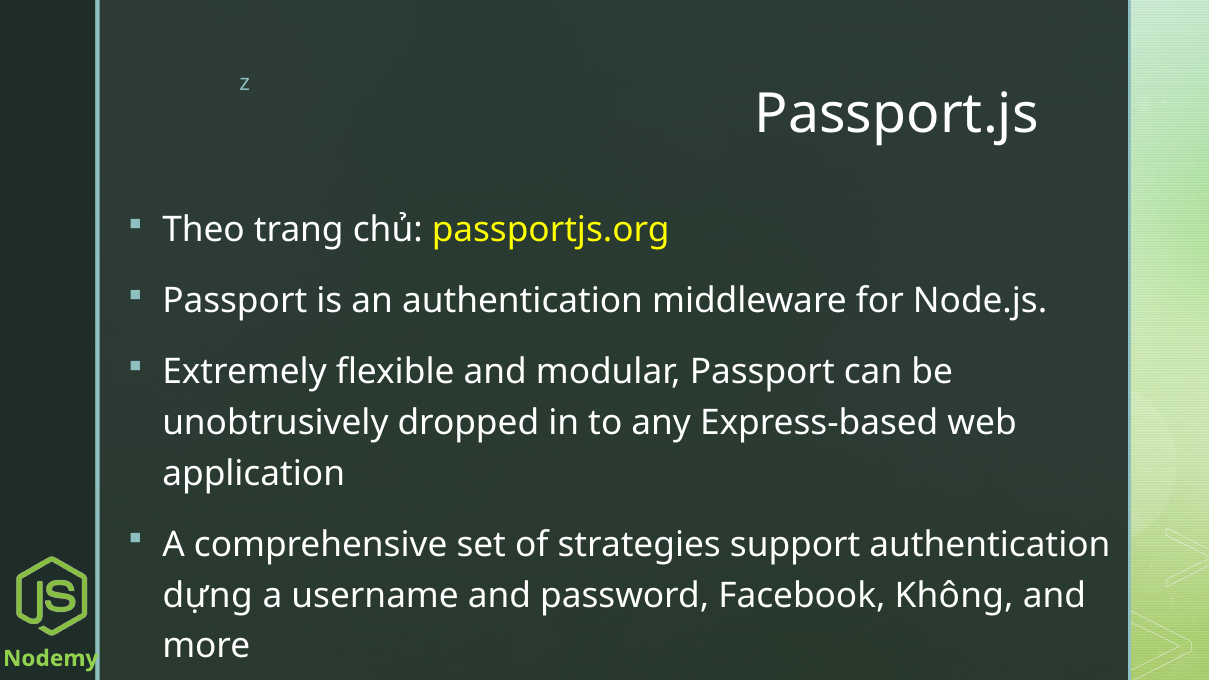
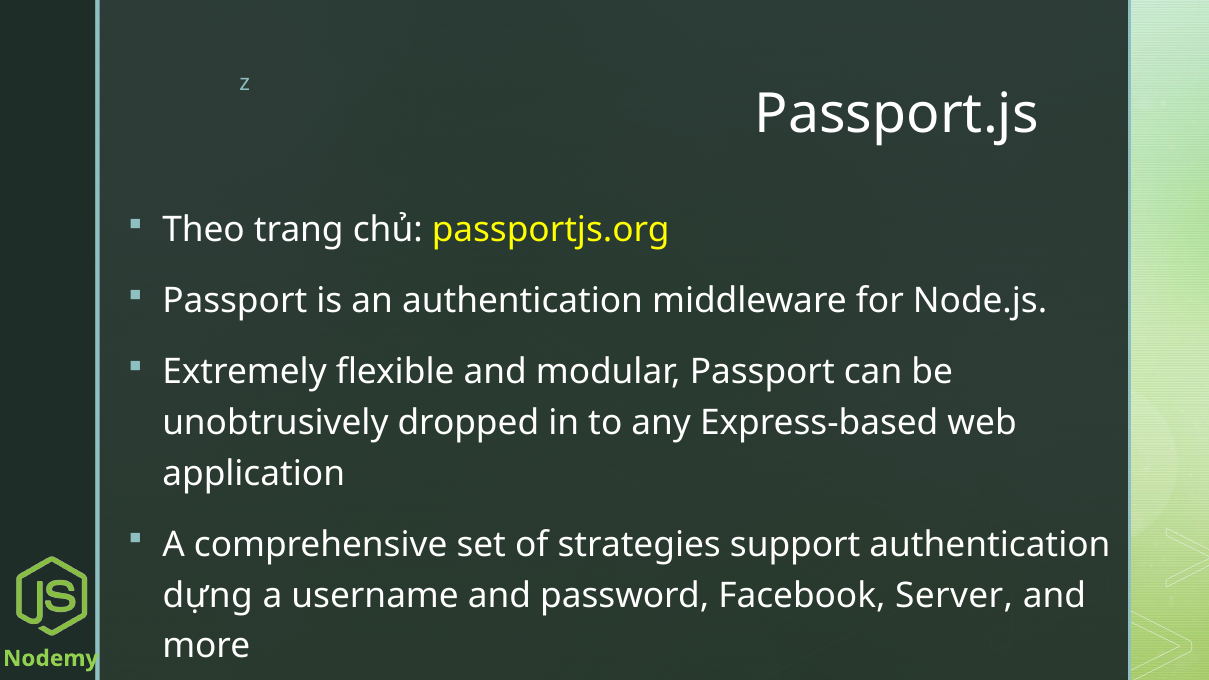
Không: Không -> Server (954, 595)
